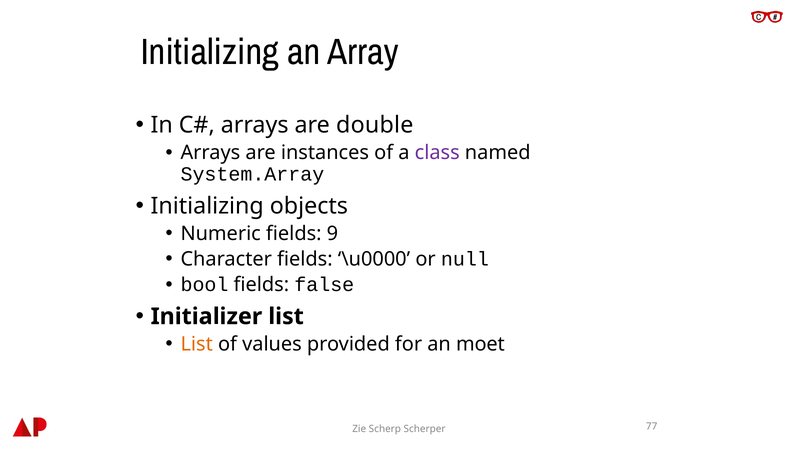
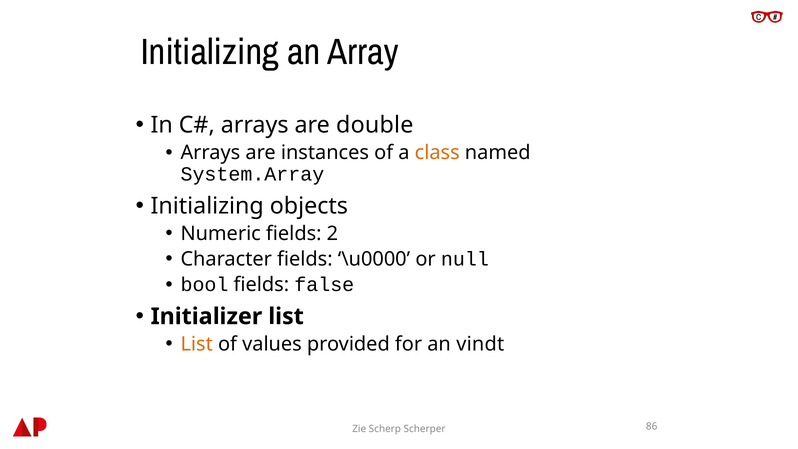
class colour: purple -> orange (437, 153)
9: 9 -> 2 (332, 233)
moet: moet -> vindt (480, 344)
77: 77 -> 86 (652, 426)
